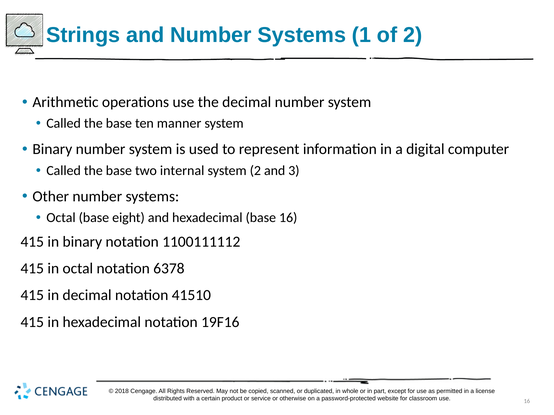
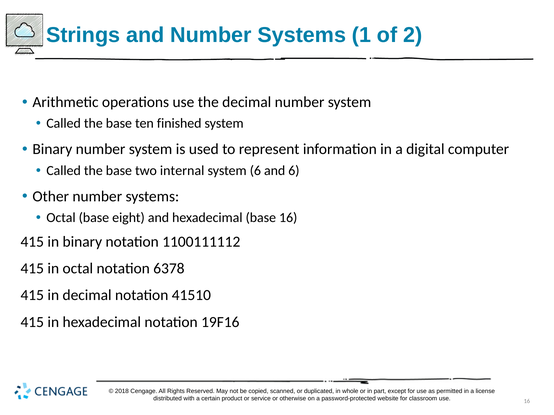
manner: manner -> finished (179, 123)
system 2: 2 -> 6 (255, 171)
and 3: 3 -> 6 (294, 171)
